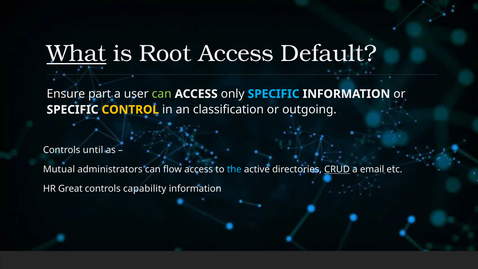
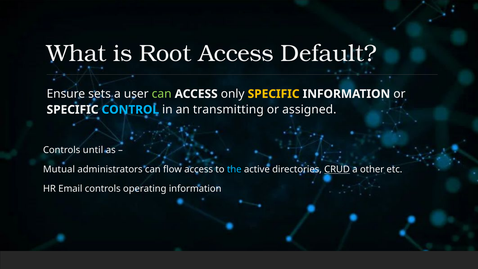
What underline: present -> none (77, 54)
part: part -> sets (100, 94)
SPECIFIC colour: light blue -> yellow (274, 94)
CONTROL colour: yellow -> light blue (130, 110)
classification: classification -> transmitting (228, 110)
outgoing: outgoing -> assigned (309, 110)
email: email -> other (372, 169)
Great: Great -> Email (70, 189)
capability: capability -> operating (145, 189)
